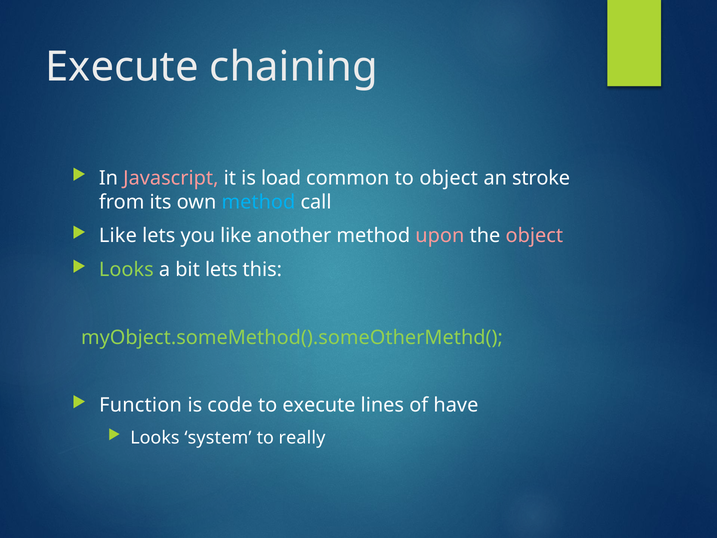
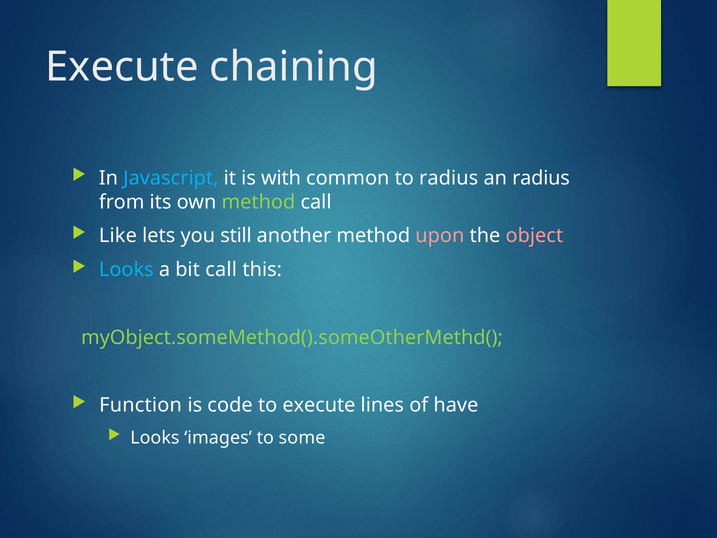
Javascript colour: pink -> light blue (171, 178)
load: load -> with (281, 178)
to object: object -> radius (449, 178)
an stroke: stroke -> radius (541, 178)
method colour: light blue -> light green (258, 202)
you like: like -> still (236, 236)
Looks colour: light green -> light blue (126, 270)
bit lets: lets -> call (221, 270)
system: system -> images (218, 438)
really: really -> some (302, 438)
